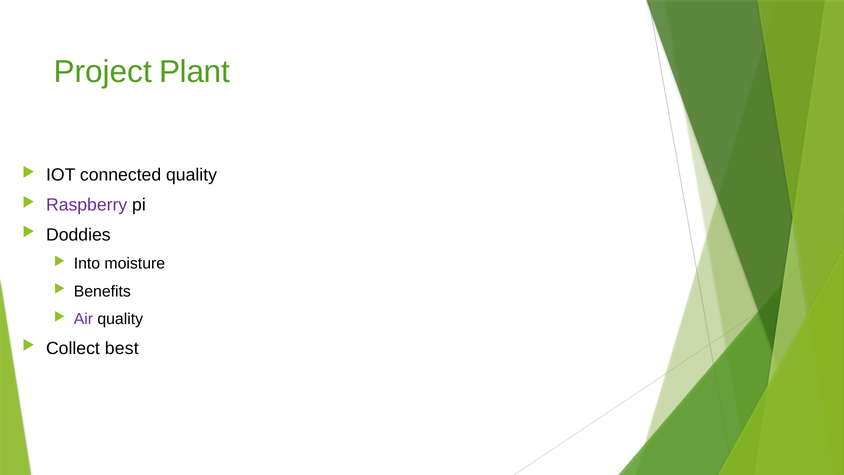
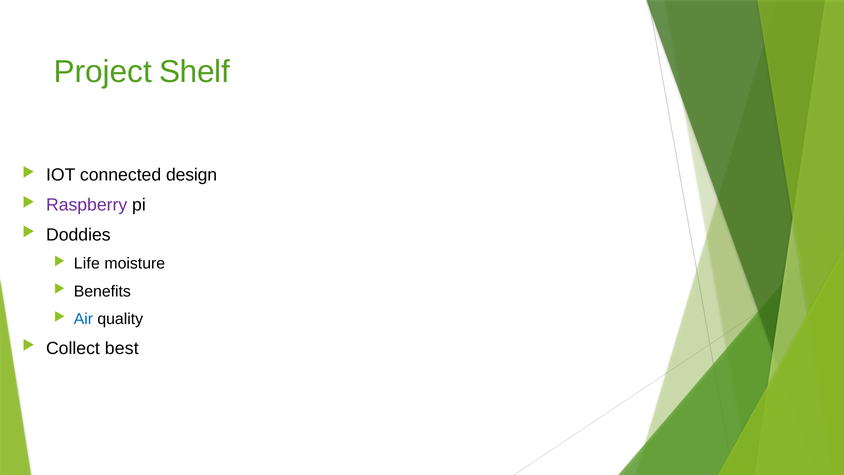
Plant: Plant -> Shelf (194, 72)
connected quality: quality -> design (192, 175)
Into: Into -> Life (87, 264)
Air colour: purple -> blue (83, 319)
